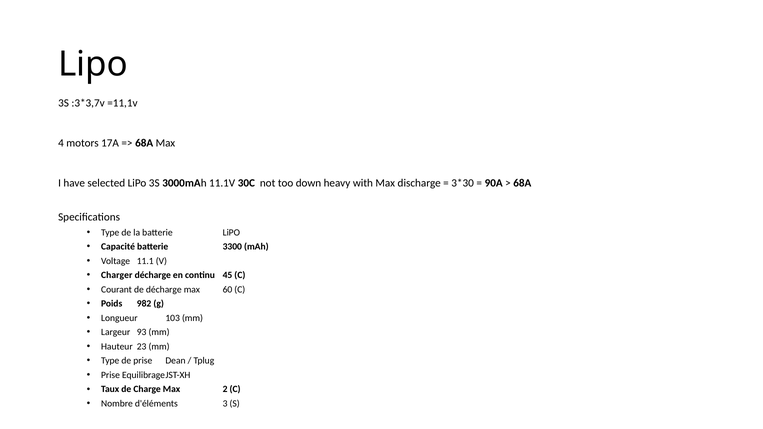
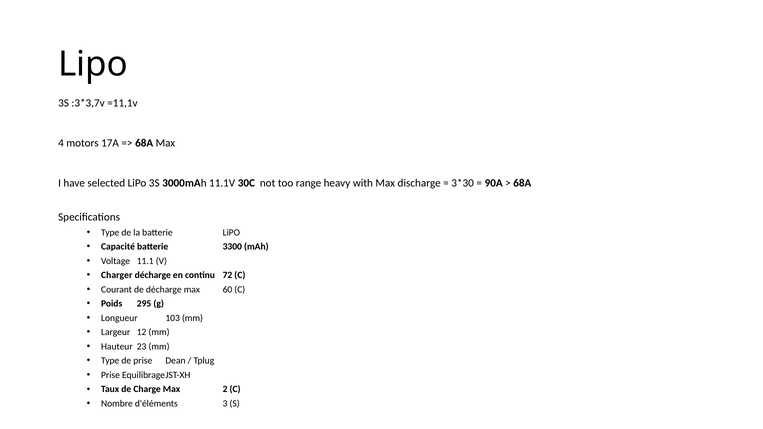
down: down -> range (309, 183)
45: 45 -> 72 (227, 275)
982: 982 -> 295 (144, 304)
93: 93 -> 12 (142, 332)
